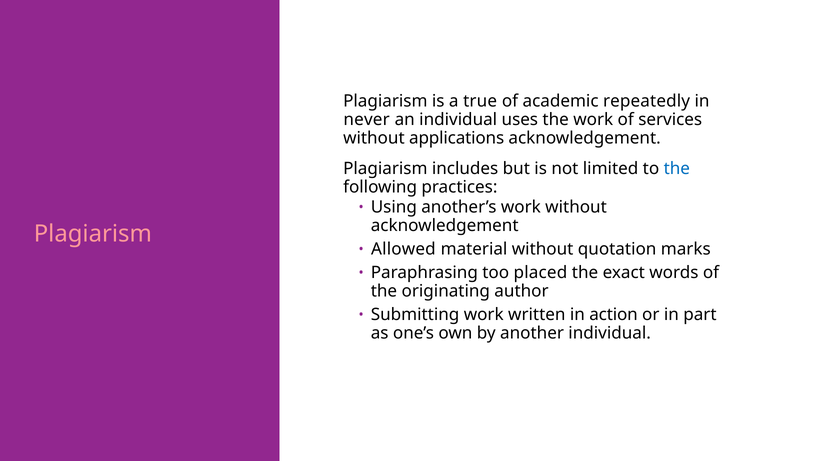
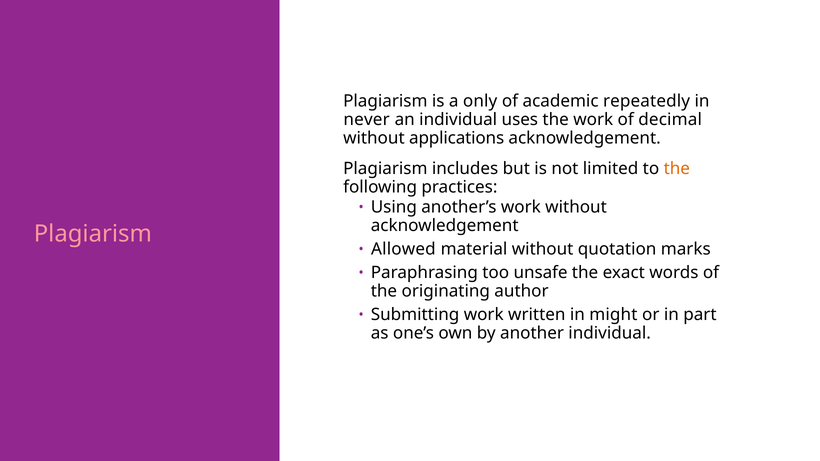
true: true -> only (480, 101)
services: services -> decimal (670, 120)
the colour: blue -> orange (677, 169)
placed: placed -> unsafe (541, 273)
action: action -> might (613, 315)
